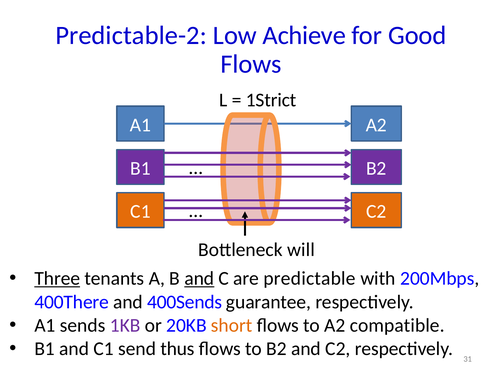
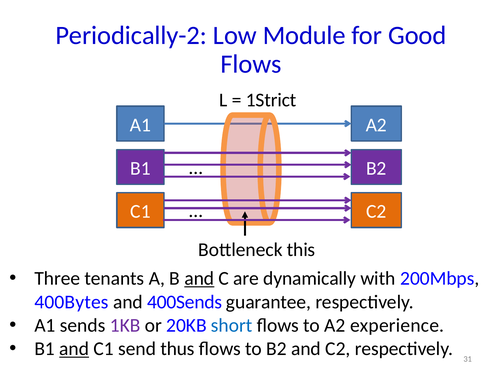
Predictable-2: Predictable-2 -> Periodically-2 (131, 36)
Achieve: Achieve -> Module (304, 36)
will: will -> this (301, 250)
Three underline: present -> none (57, 279)
predictable: predictable -> dynamically (310, 279)
400There: 400There -> 400Bytes (72, 302)
short colour: orange -> blue (232, 326)
compatible: compatible -> experience (397, 326)
and underline: none -> present (74, 349)
